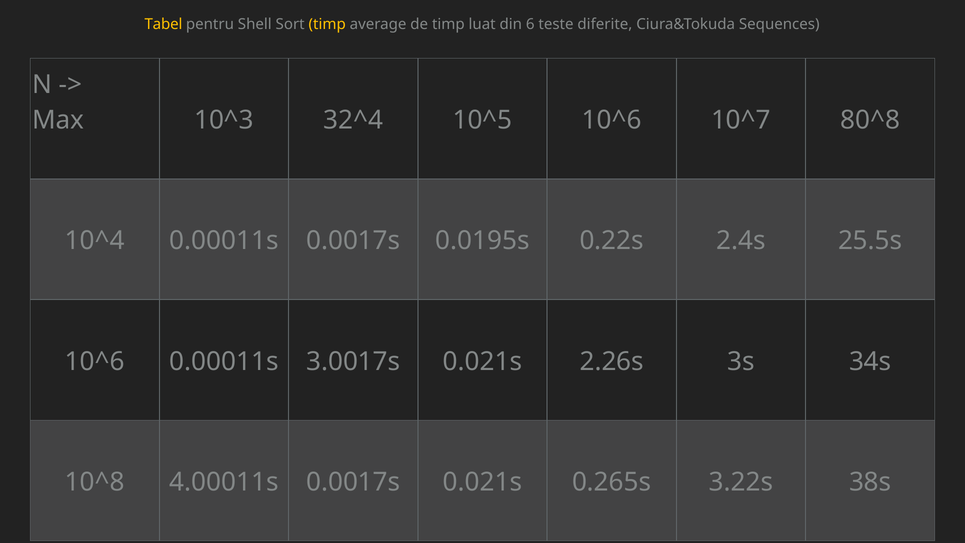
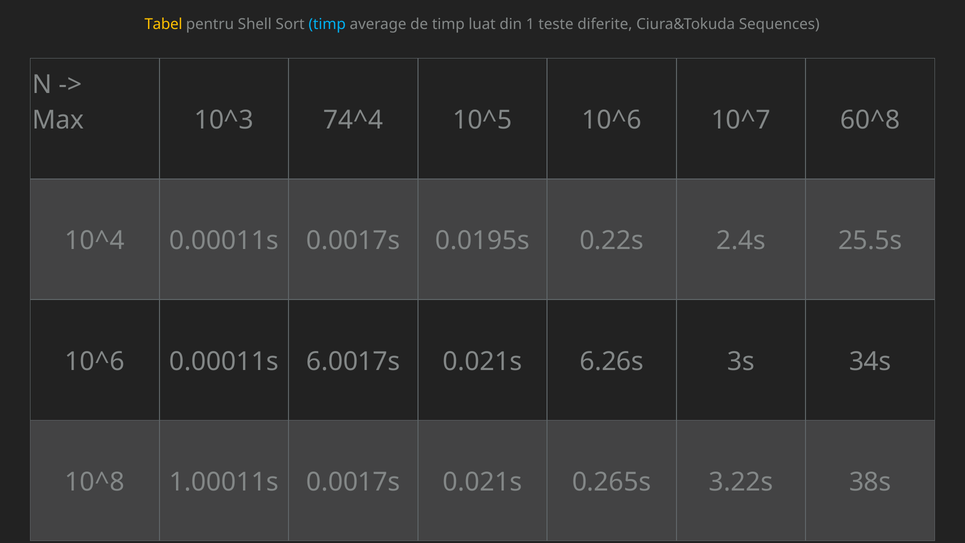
timp colour: yellow -> light blue (327, 24)
6: 6 -> 1 (530, 24)
32^4: 32^4 -> 74^4 (353, 120)
80^8: 80^8 -> 60^8 (870, 120)
3.0017s: 3.0017s -> 6.0017s (353, 361)
2.26s: 2.26s -> 6.26s (612, 361)
4.00011s: 4.00011s -> 1.00011s (224, 482)
